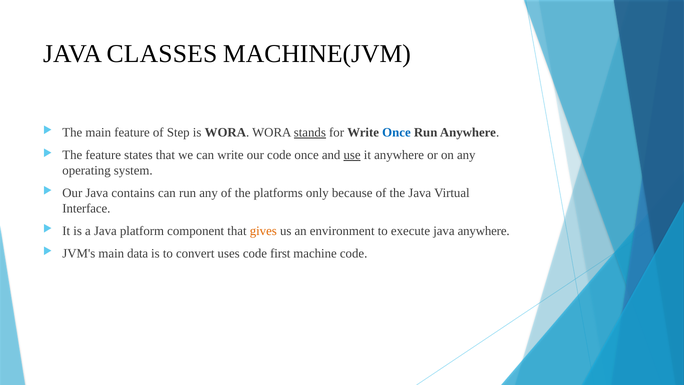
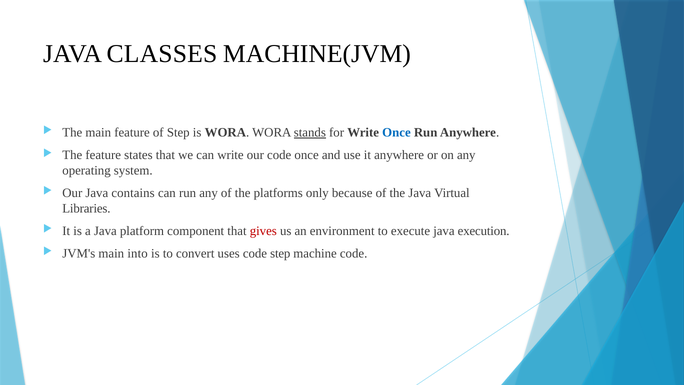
use underline: present -> none (352, 155)
Interface: Interface -> Libraries (86, 208)
gives colour: orange -> red (263, 231)
java anywhere: anywhere -> execution (484, 231)
data: data -> into (138, 253)
code first: first -> step (280, 253)
